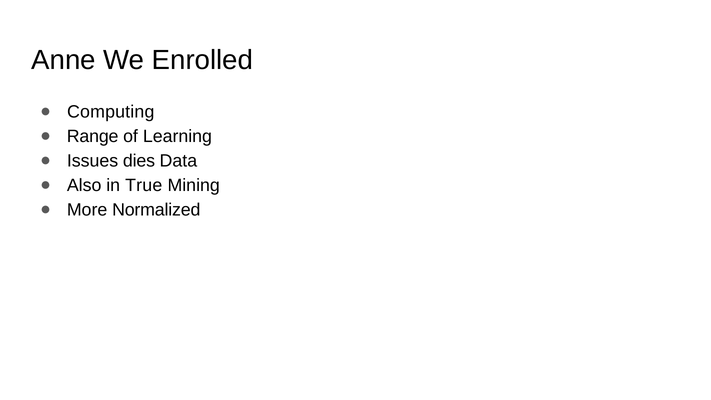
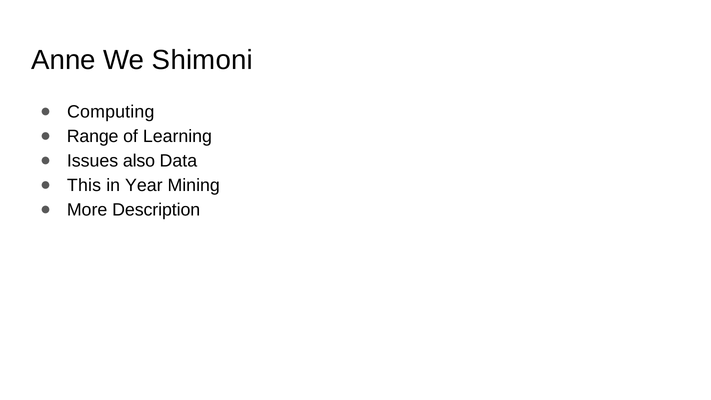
Enrolled: Enrolled -> Shimoni (202, 60)
dies: dies -> also (139, 161)
Also: Also -> This (84, 185)
True: True -> Year (144, 185)
Normalized: Normalized -> Description (156, 210)
